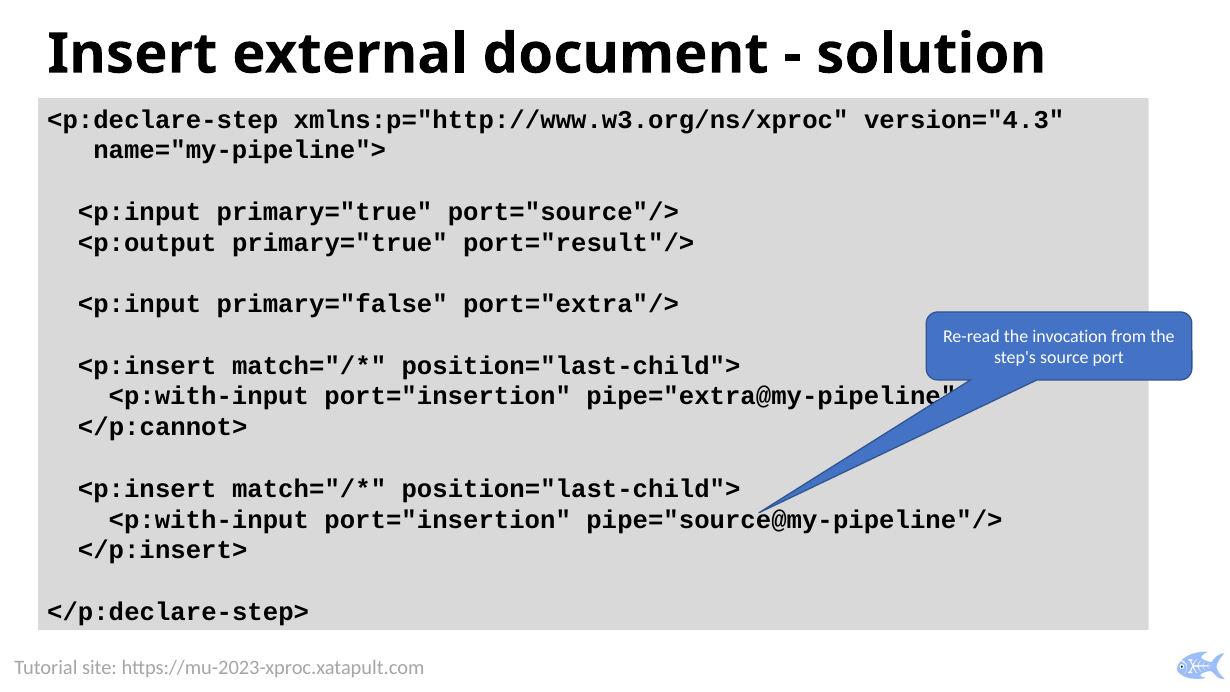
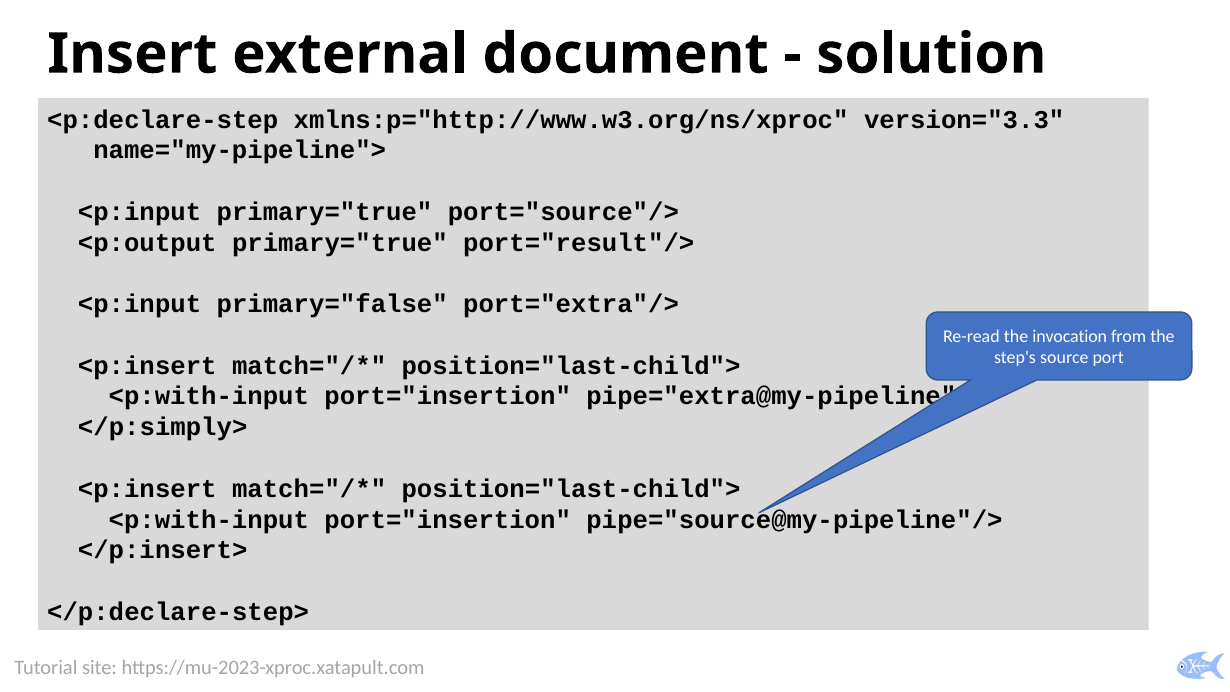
version="4.3: version="4.3 -> version="3.3 (964, 120)
</p:cannot>: </p:cannot> -> </p:simply> (163, 427)
